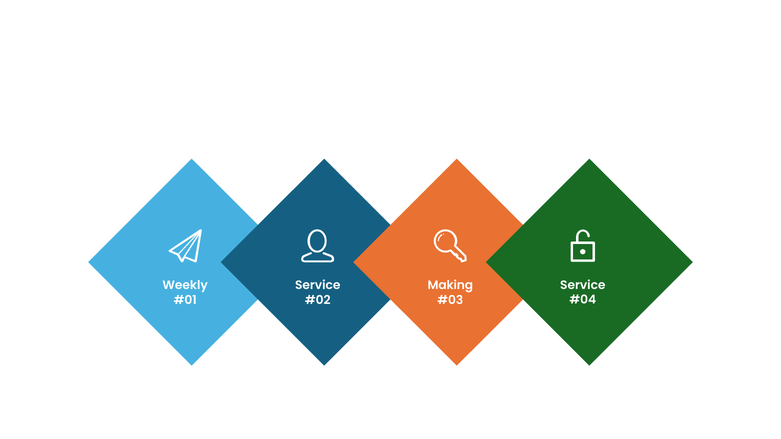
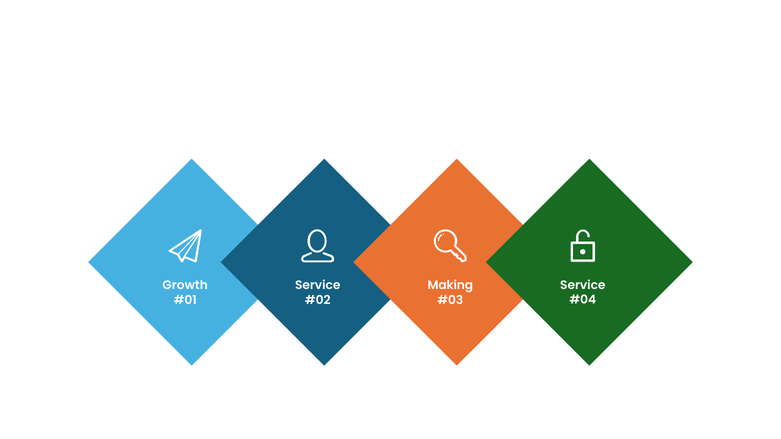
Weekly: Weekly -> Growth (185, 286)
